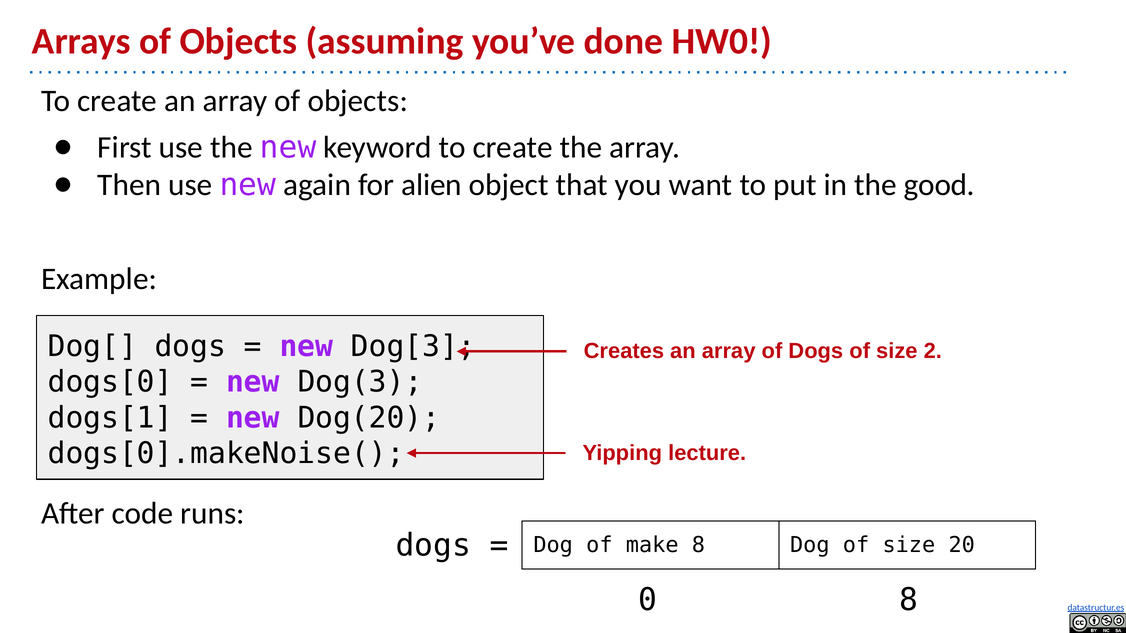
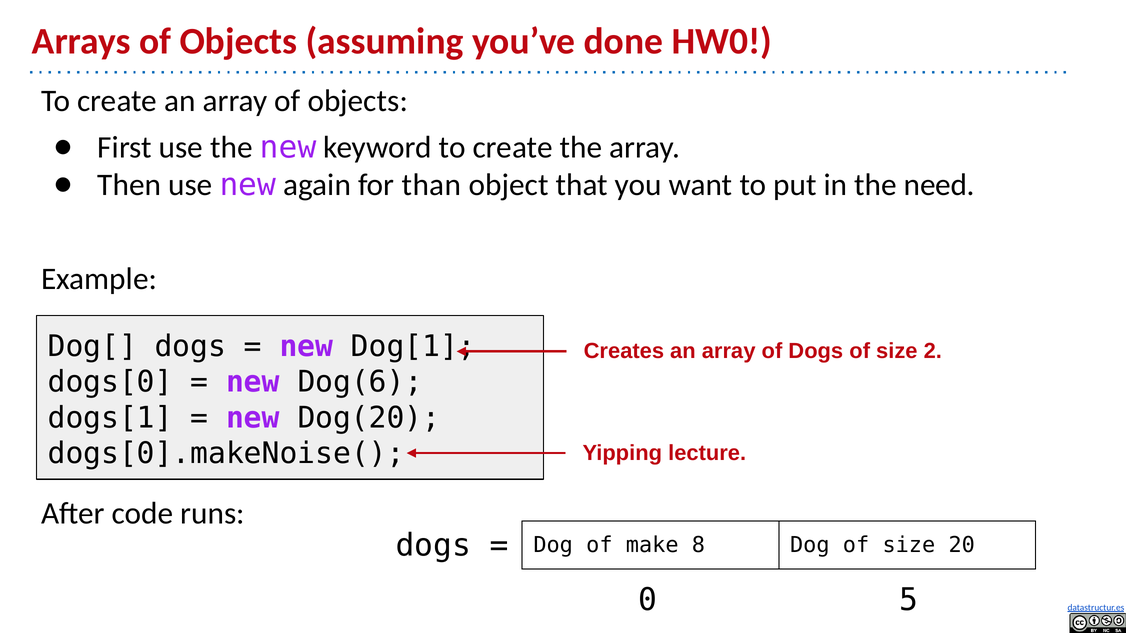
alien: alien -> than (431, 185)
good: good -> need (939, 185)
Dog[3: Dog[3 -> Dog[1 (413, 347)
Dog(3: Dog(3 -> Dog(6 (360, 382)
0 8: 8 -> 5 (908, 600)
